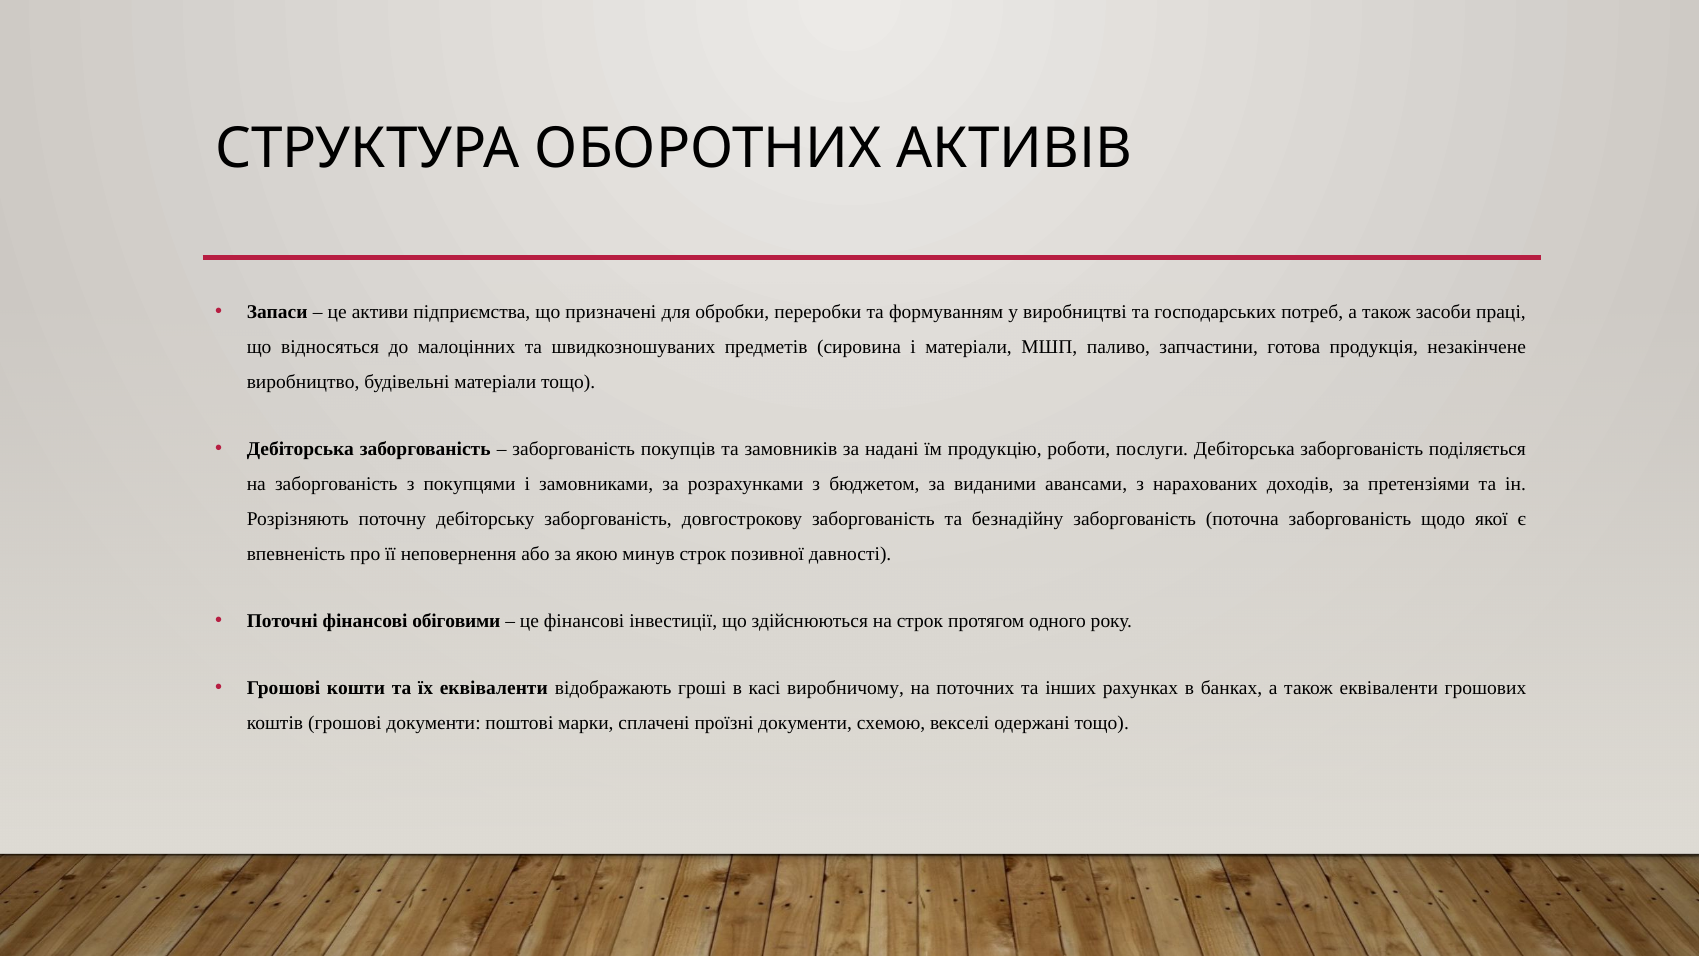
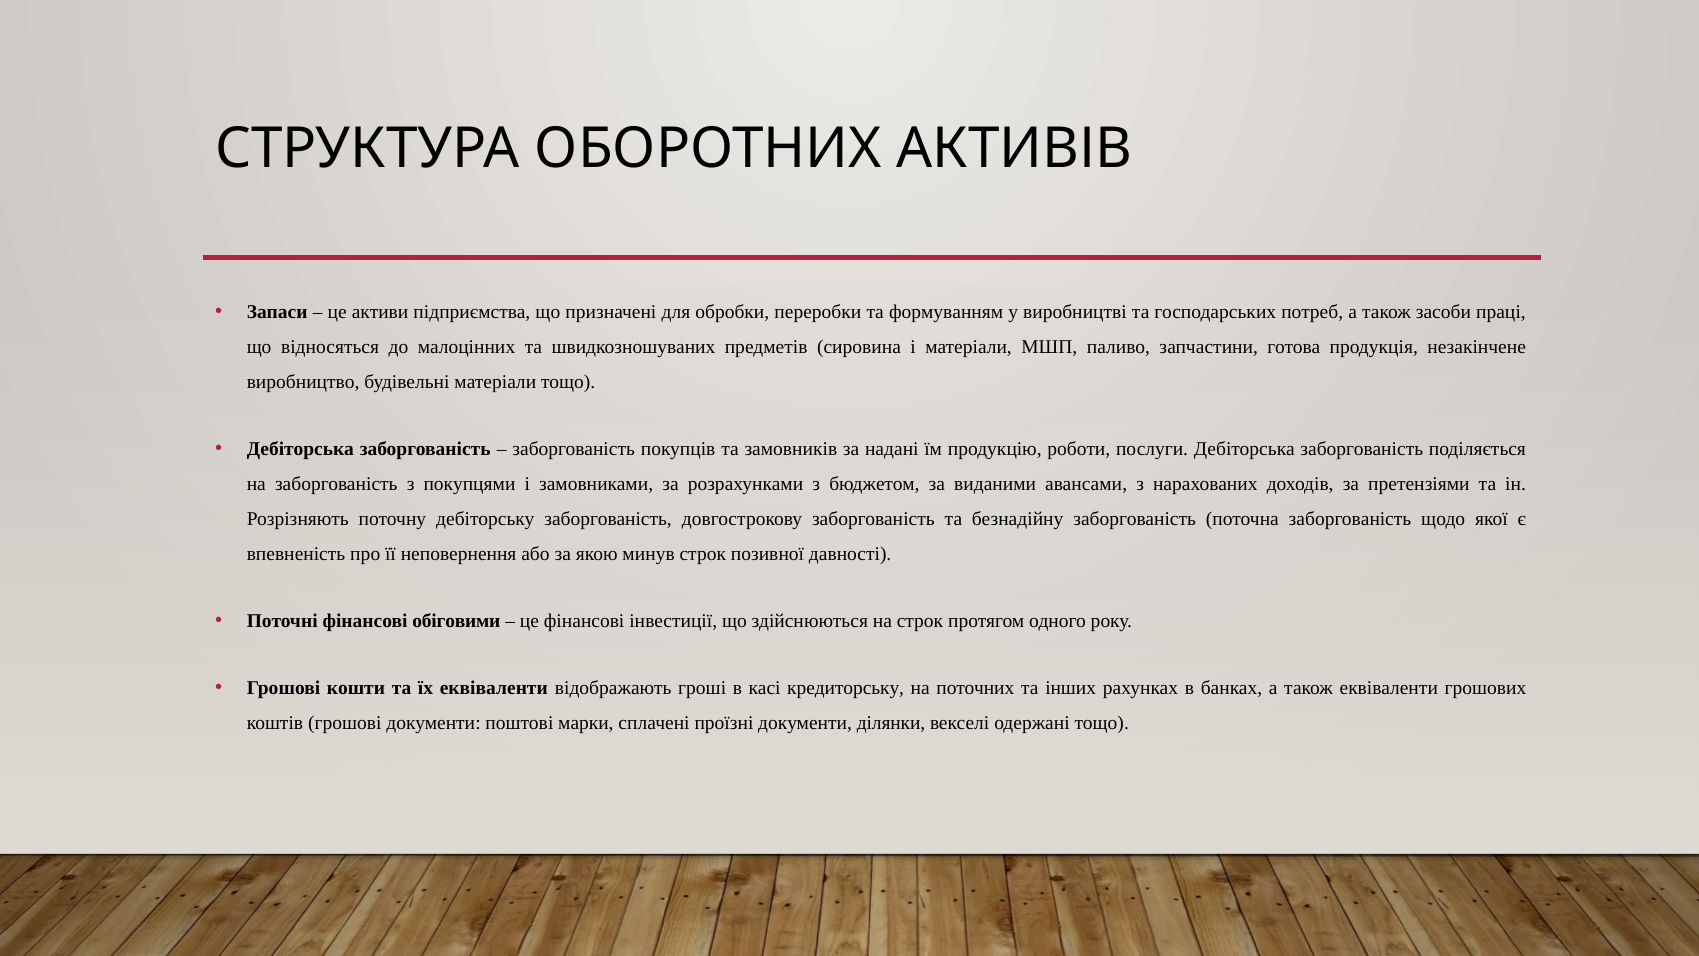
виробничому: виробничому -> кредиторську (846, 688)
схемою: схемою -> ділянки (891, 723)
